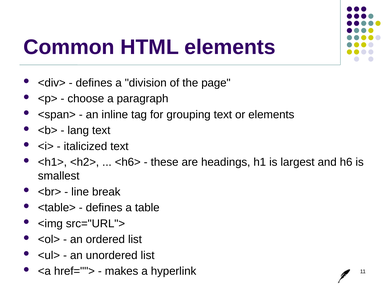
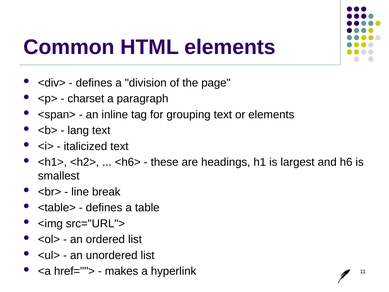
choose: choose -> charset (86, 99)
